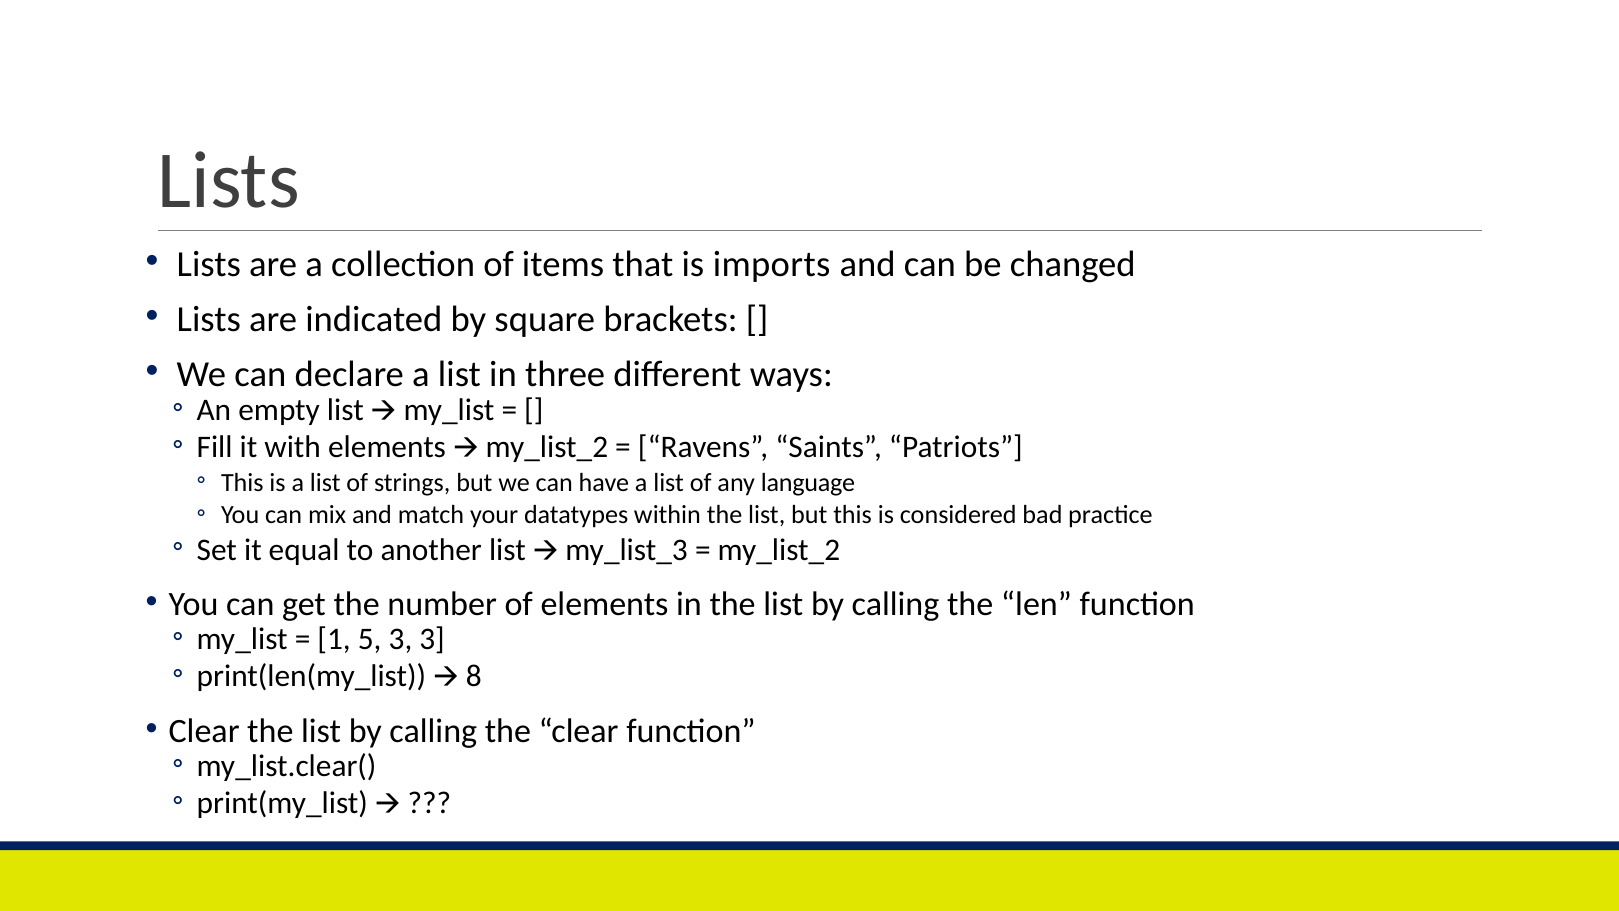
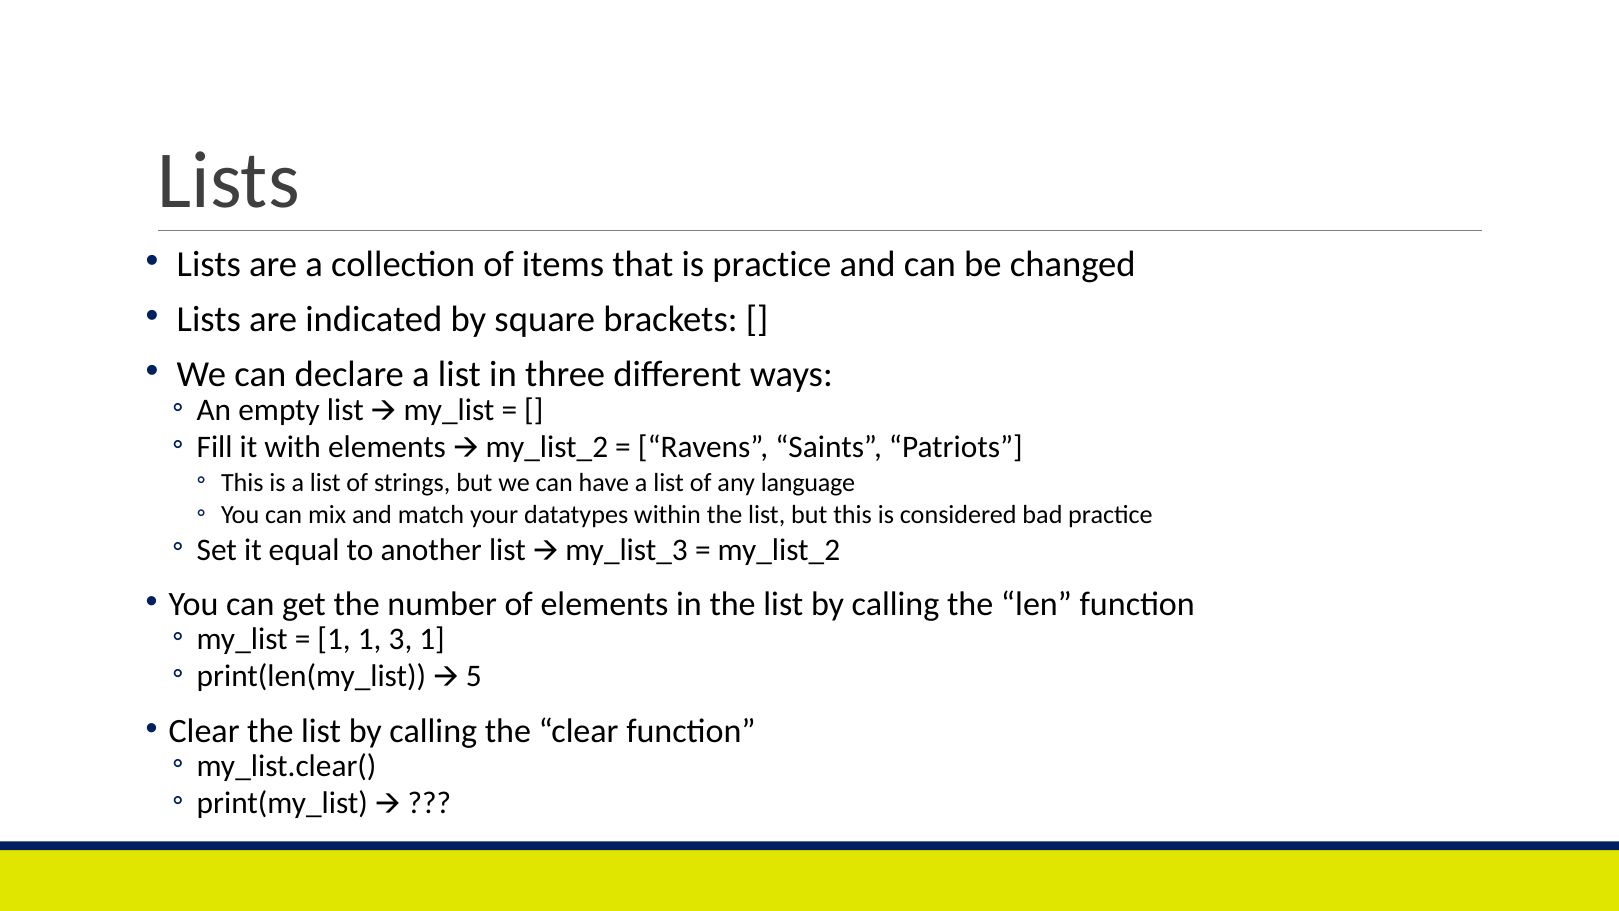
is imports: imports -> practice (772, 264)
1 5: 5 -> 1 (370, 639)
3 3: 3 -> 1 (432, 639)
8: 8 -> 5 (474, 676)
